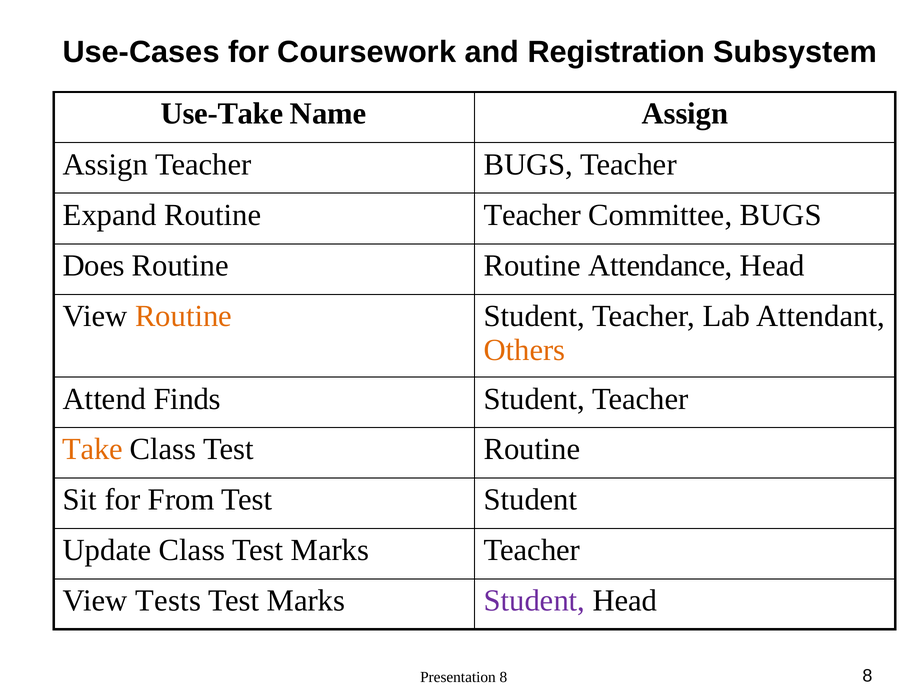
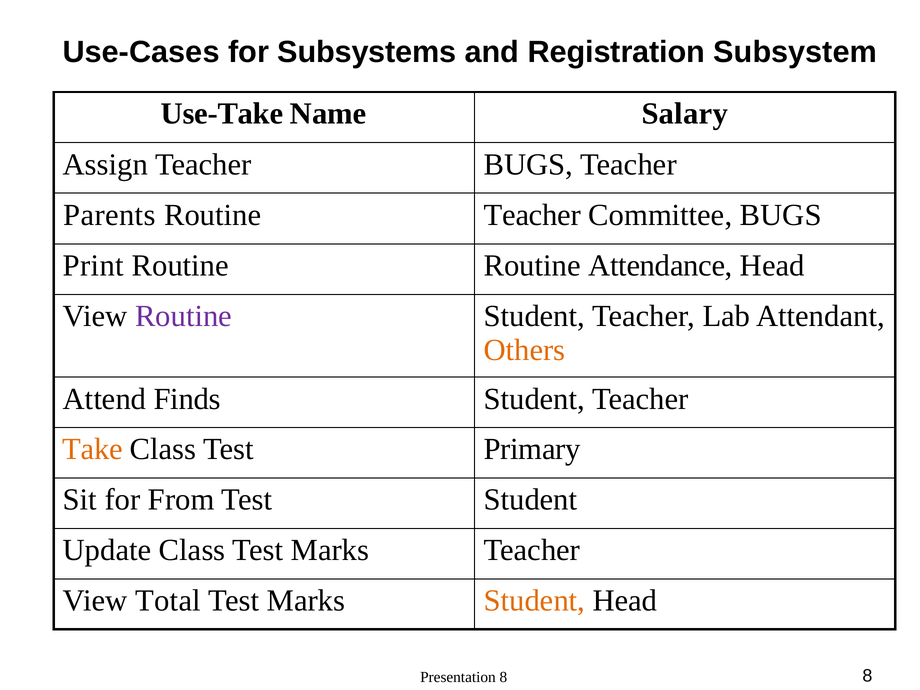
Coursework: Coursework -> Subsystems (367, 52)
Name Assign: Assign -> Salary (685, 114)
Expand: Expand -> Parents (109, 215)
Does: Does -> Print (93, 266)
Routine colour: orange -> purple (184, 316)
Test Routine: Routine -> Primary (532, 449)
Tests: Tests -> Total (168, 601)
Student colour: purple -> orange (534, 601)
